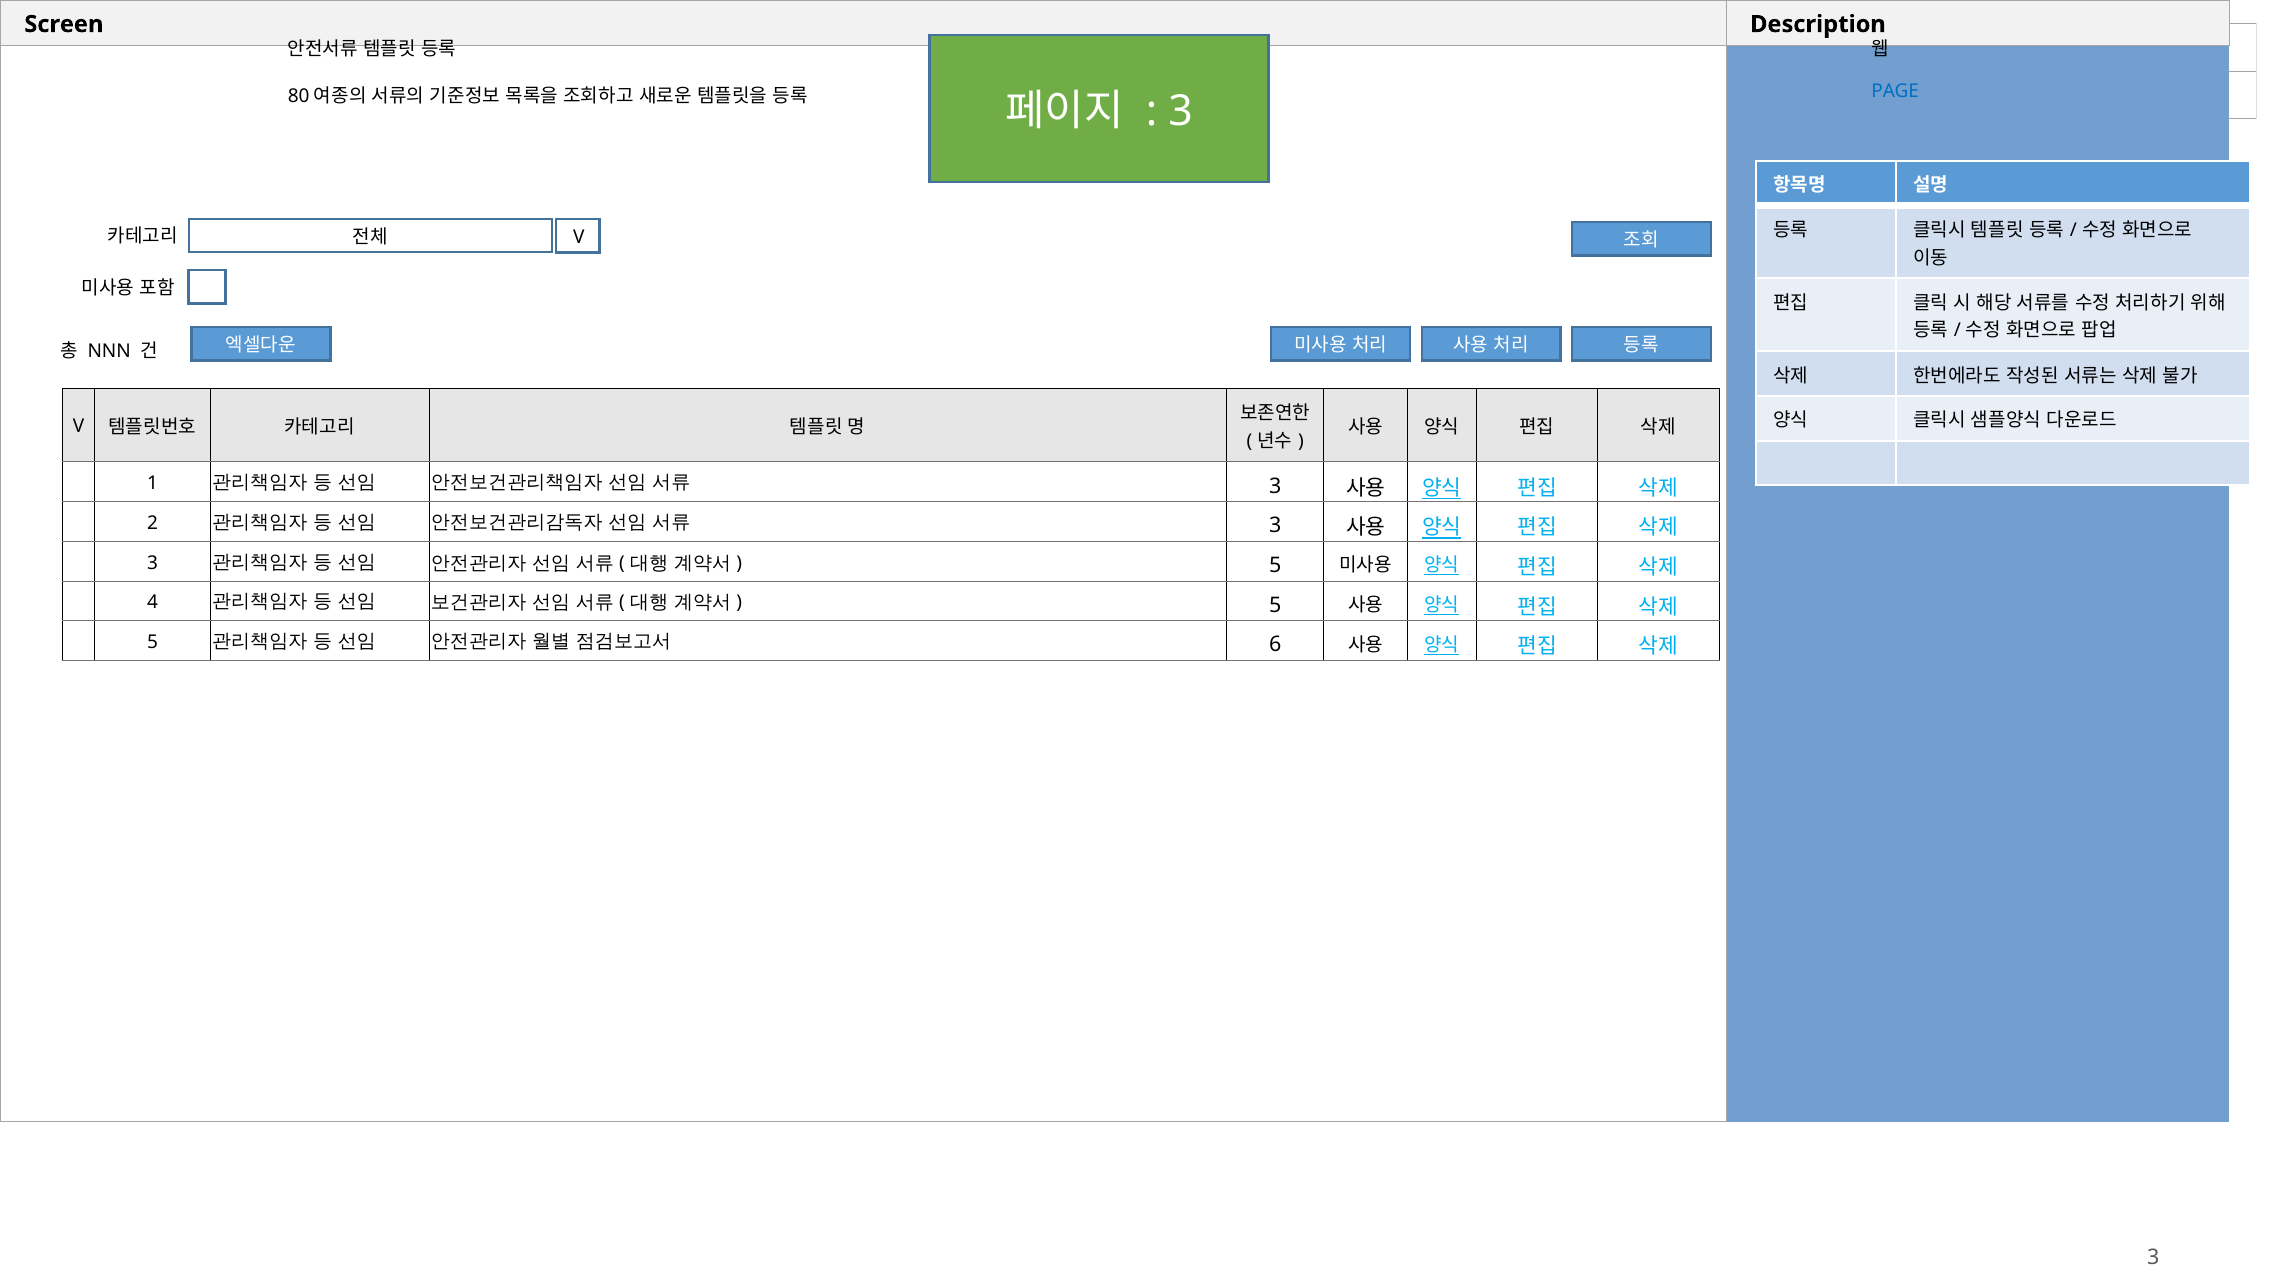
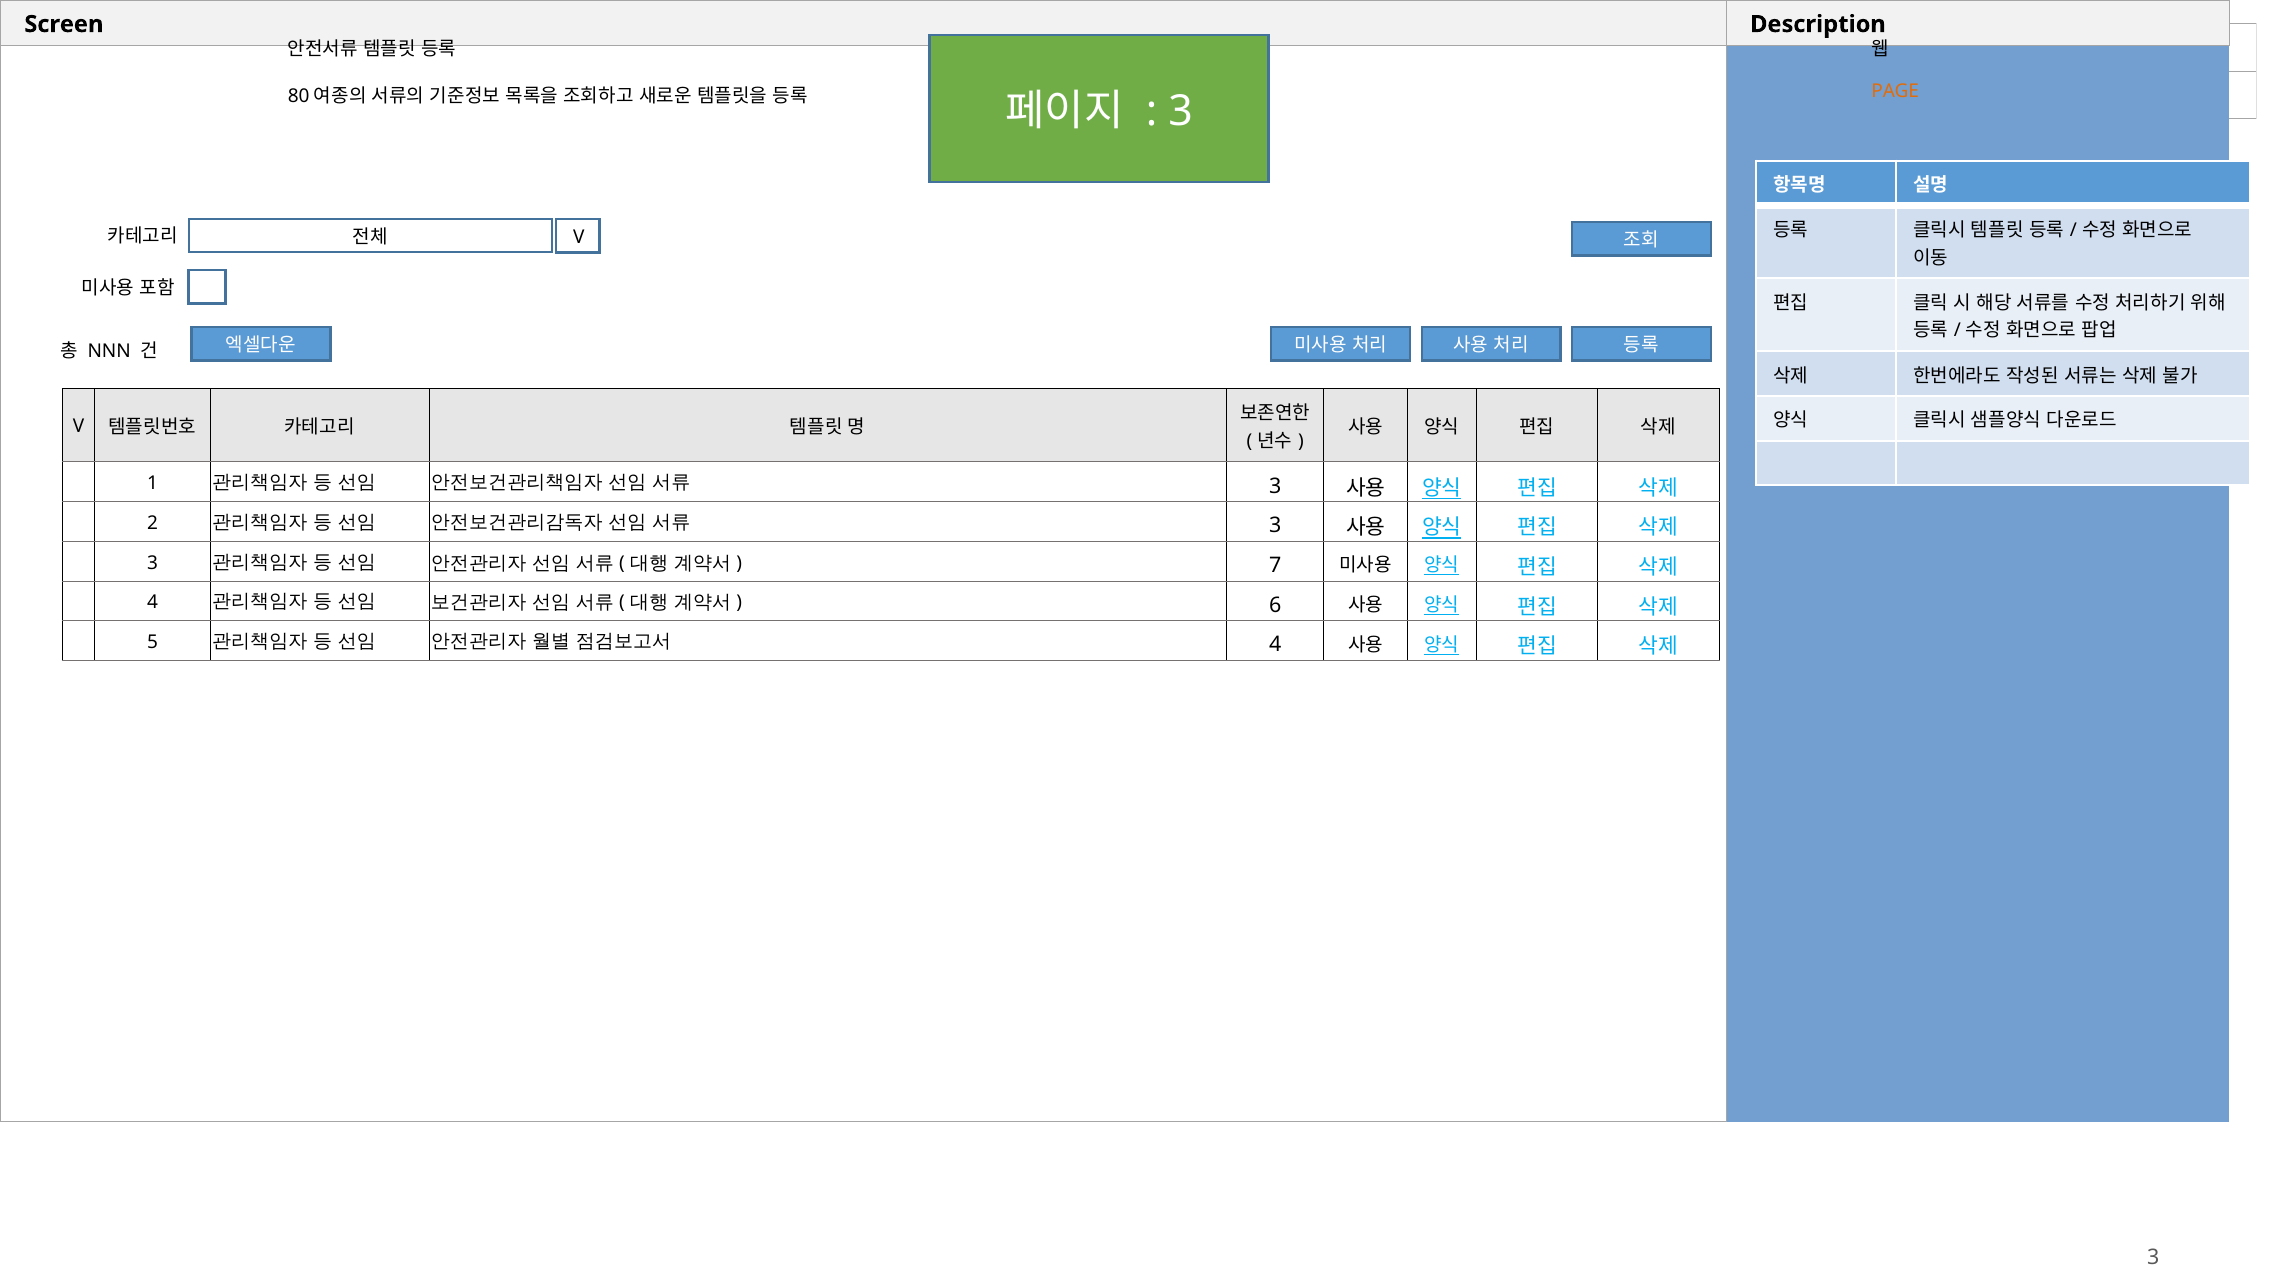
PAGE colour: blue -> orange (1895, 91)
5: 5 -> 7 (1275, 566)
5: 5 -> 6 (1275, 605)
6: 6 -> 4 (1275, 645)
